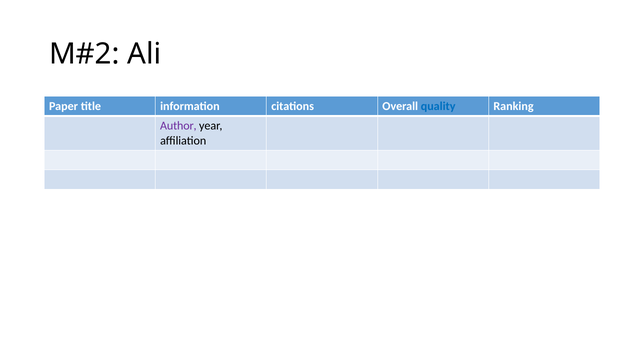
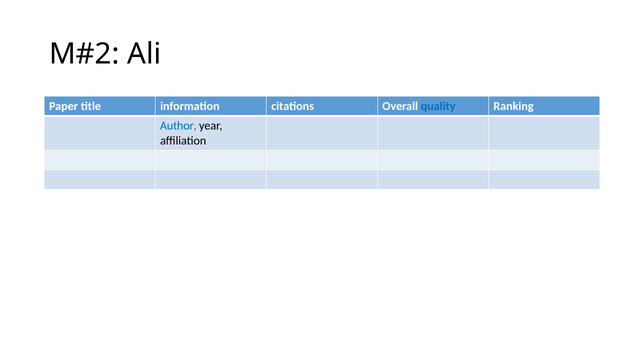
Author colour: purple -> blue (178, 126)
